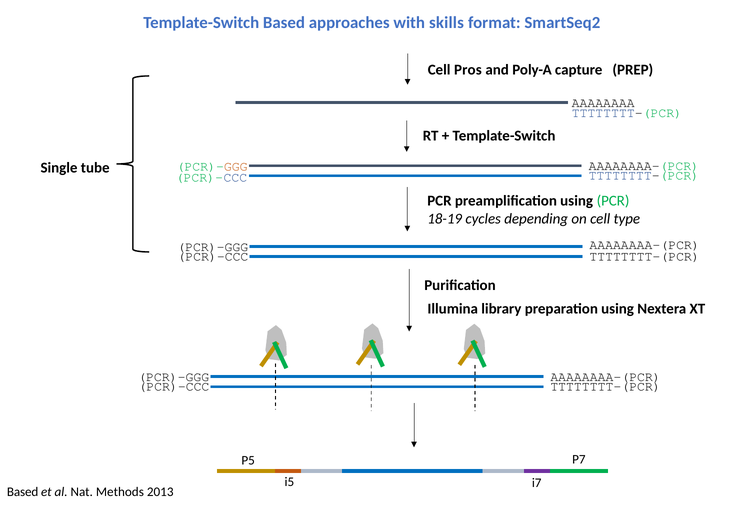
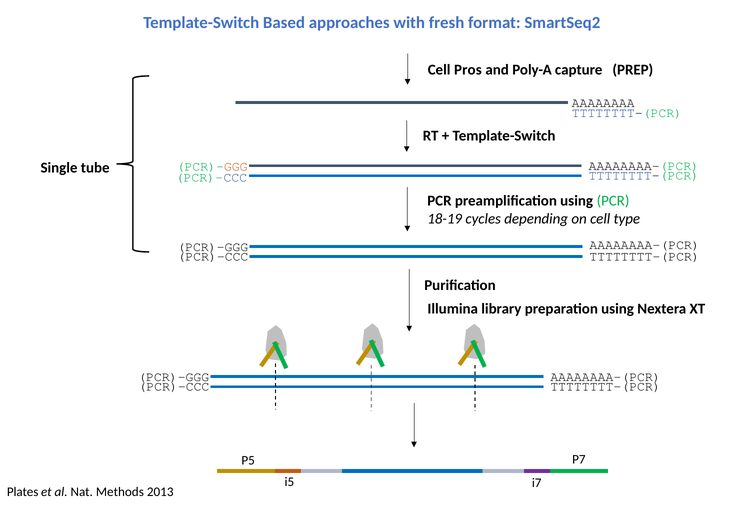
skills: skills -> fresh (447, 22)
Based: Based -> Plates (23, 492)
